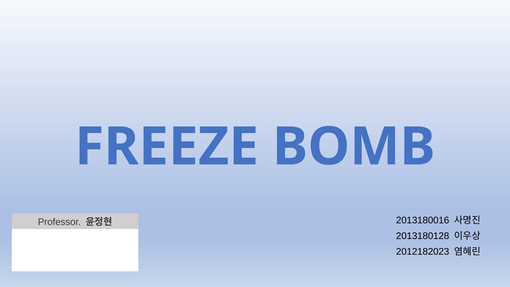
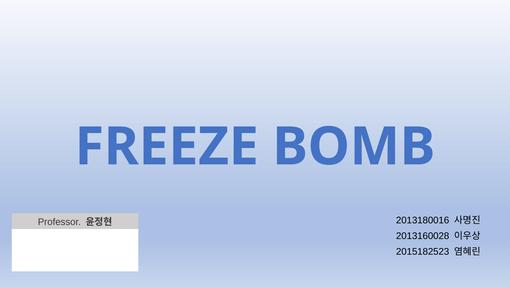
2013180128: 2013180128 -> 2013160028 (423, 236)
2012182023: 2012182023 -> 2015182523 (423, 252)
